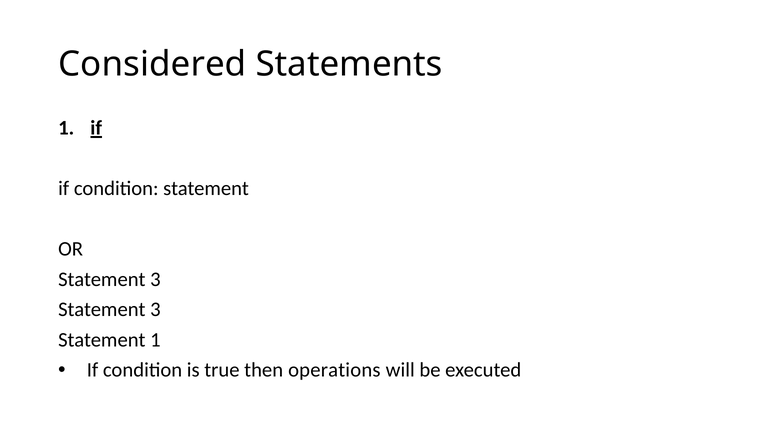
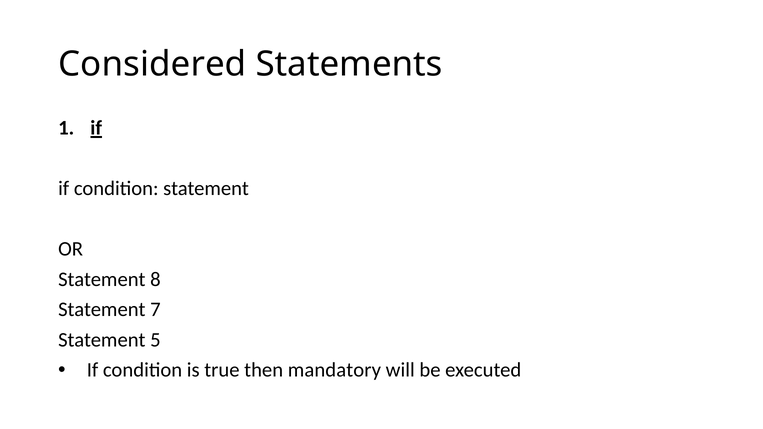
3: 3 -> 8 (155, 279)
3: 3 -> 7 (155, 310)
Statement 1: 1 -> 5 (155, 340)
operations: operations -> mandatory (334, 370)
